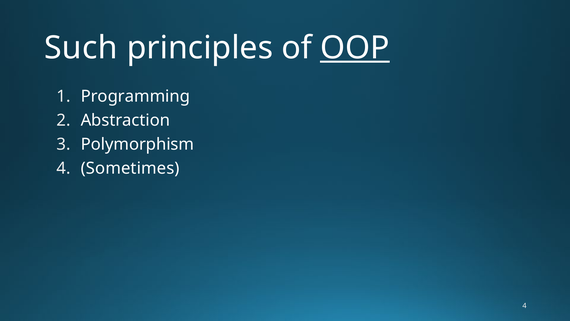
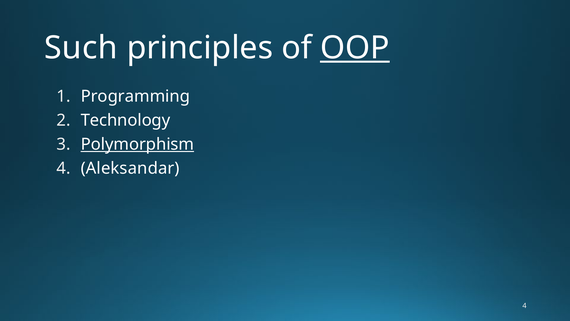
Abstraction: Abstraction -> Technology (125, 120)
Polymorphism underline: none -> present (137, 144)
Sometimes: Sometimes -> Aleksandar (130, 168)
